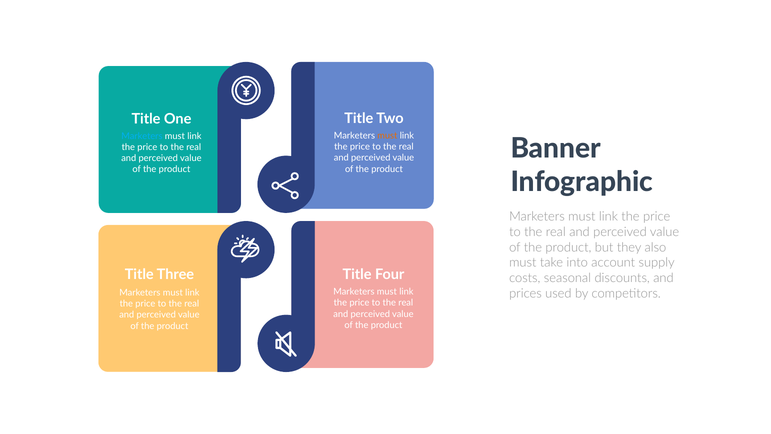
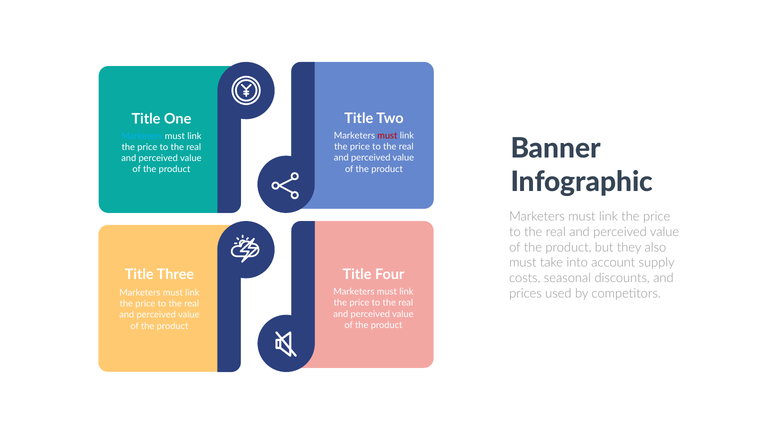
must colour: orange -> red (387, 136)
